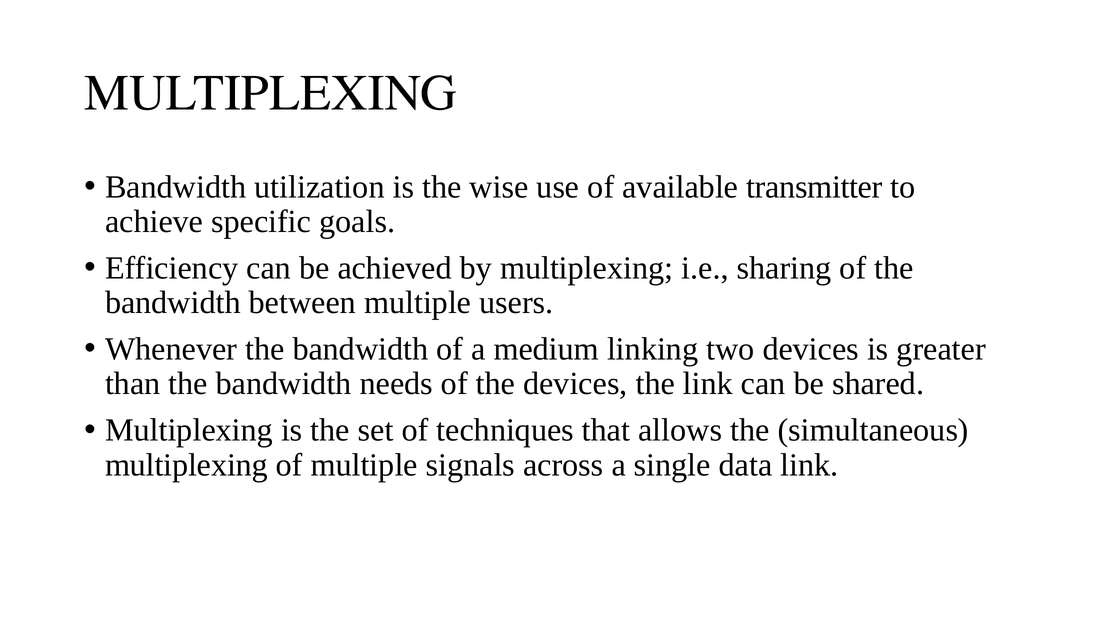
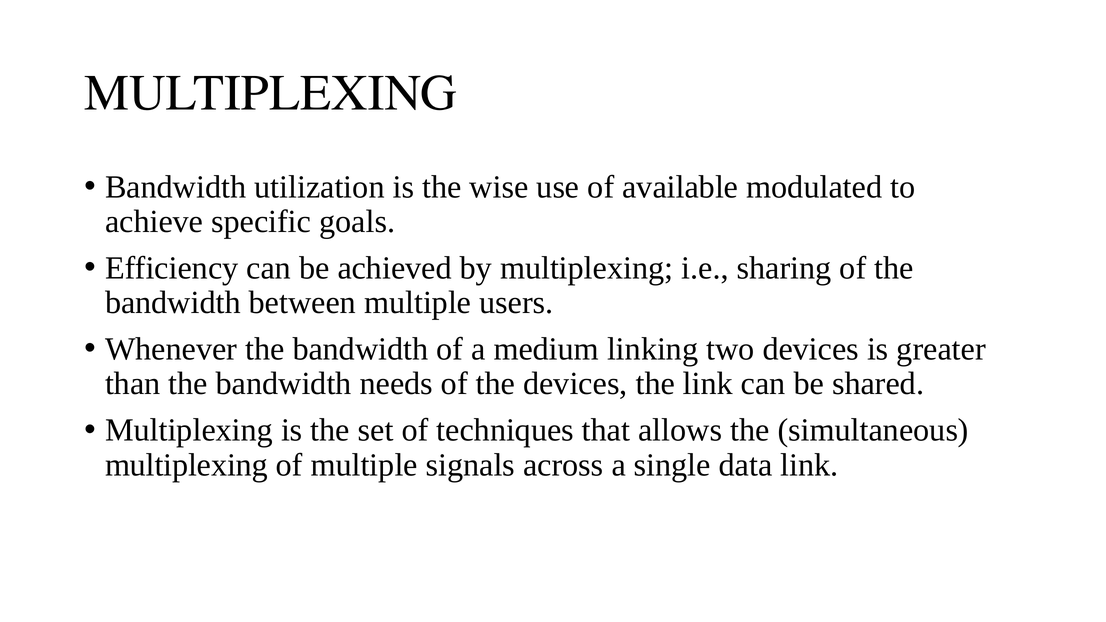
transmitter: transmitter -> modulated (814, 187)
